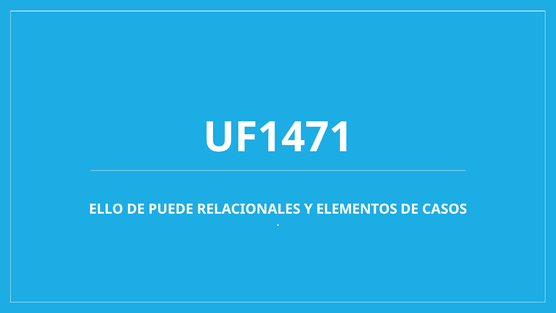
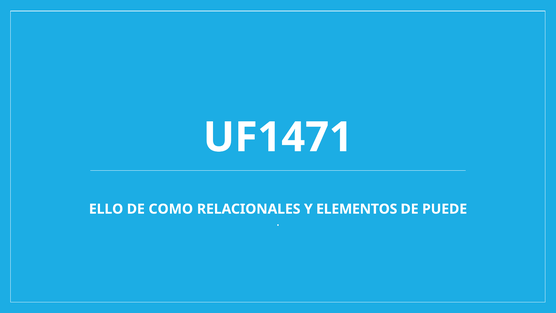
PUEDE: PUEDE -> COMO (171, 209)
CASOS: CASOS -> PUEDE (445, 209)
